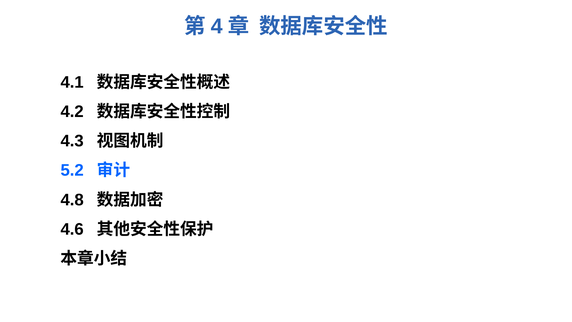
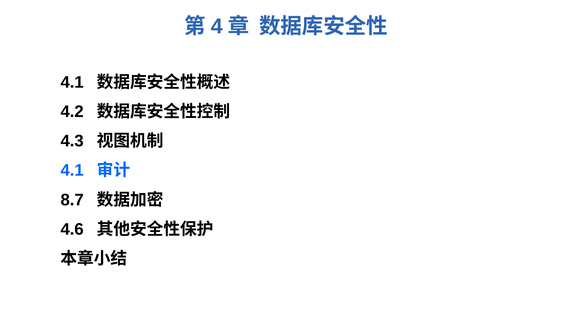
5.2: 5.2 -> 4.1 (72, 170)
4.8: 4.8 -> 8.7 (72, 200)
